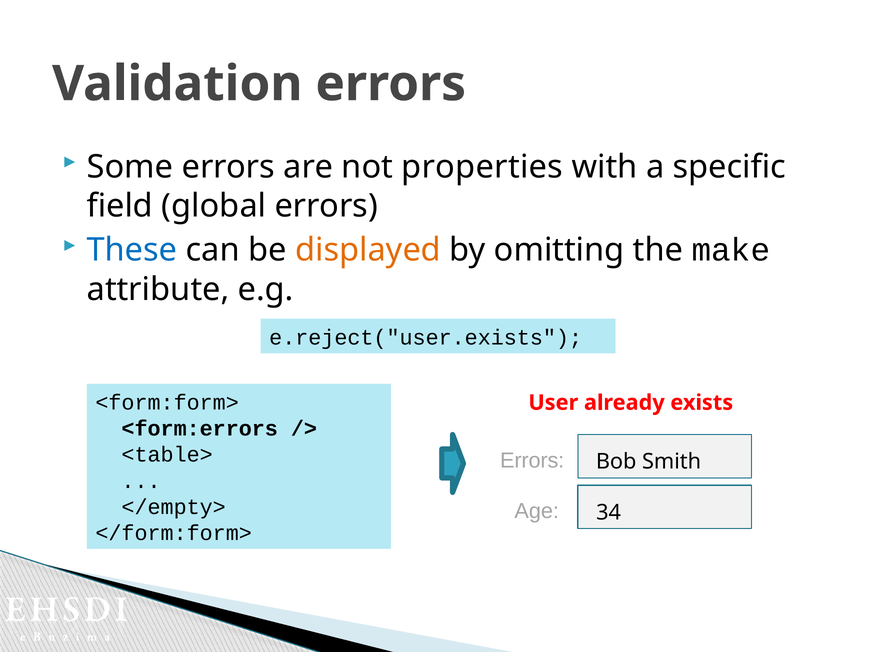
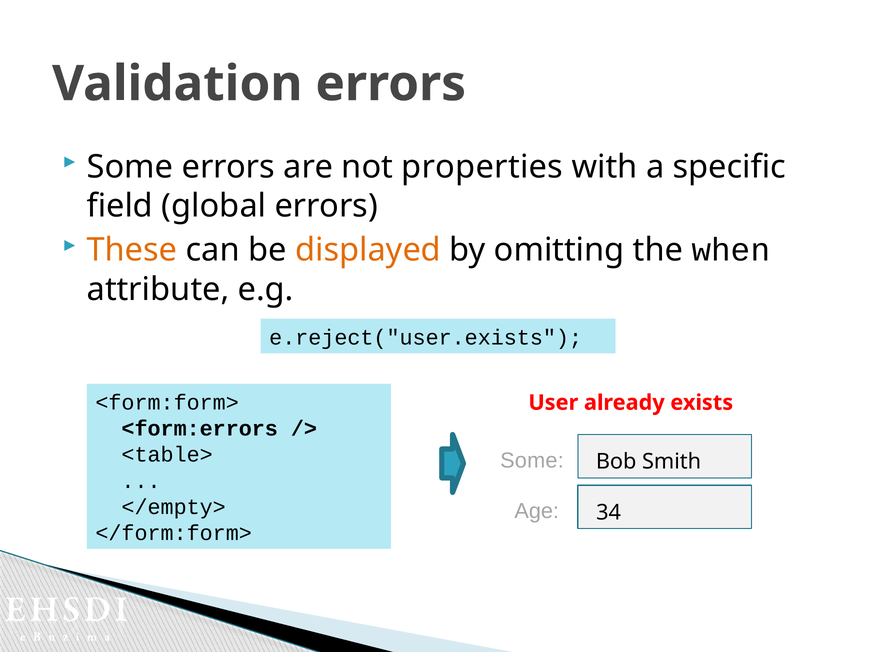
These colour: blue -> orange (132, 250)
make: make -> when (731, 250)
Errors: Errors -> Some (532, 460)
